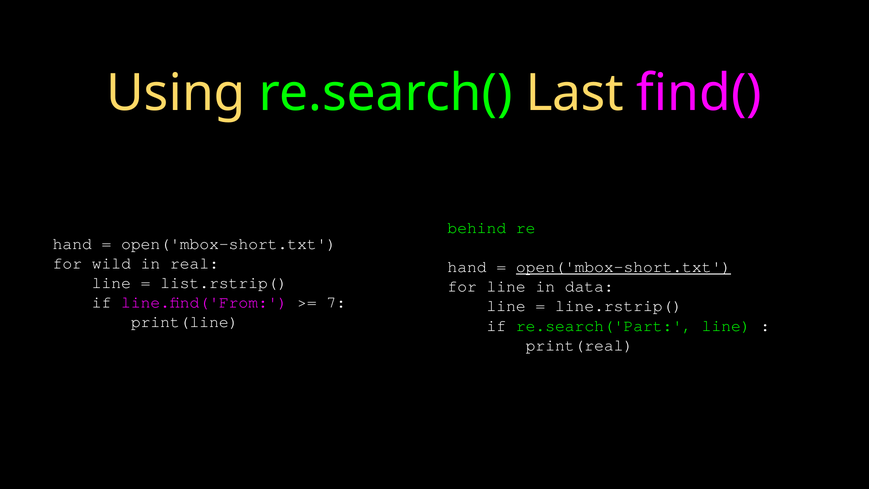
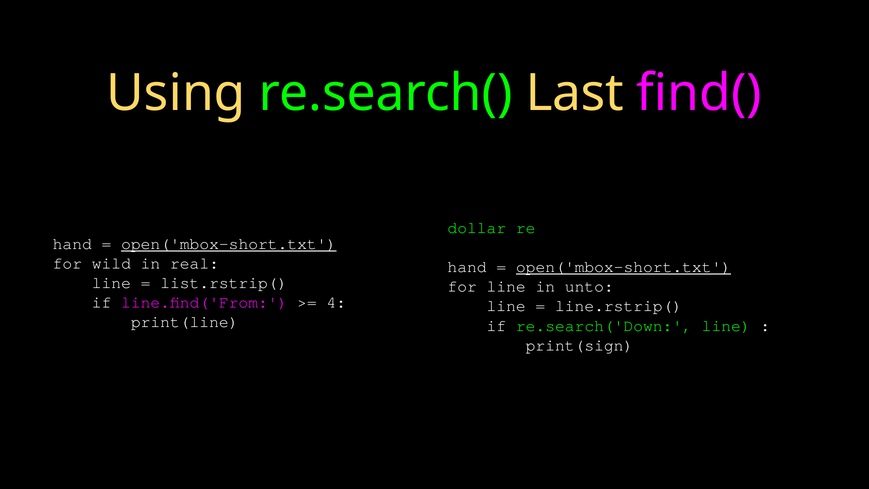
behind: behind -> dollar (477, 228)
open('mbox-short.txt underline: none -> present (229, 244)
data: data -> unto (589, 286)
7: 7 -> 4 (336, 302)
re.search('Part: re.search('Part -> re.search('Down (604, 326)
print(real: print(real -> print(sign (579, 345)
